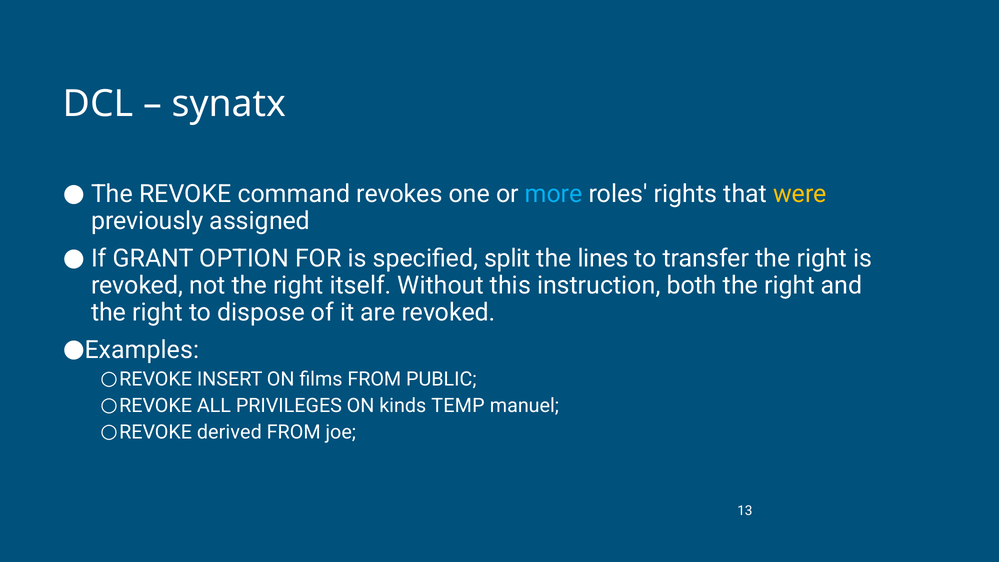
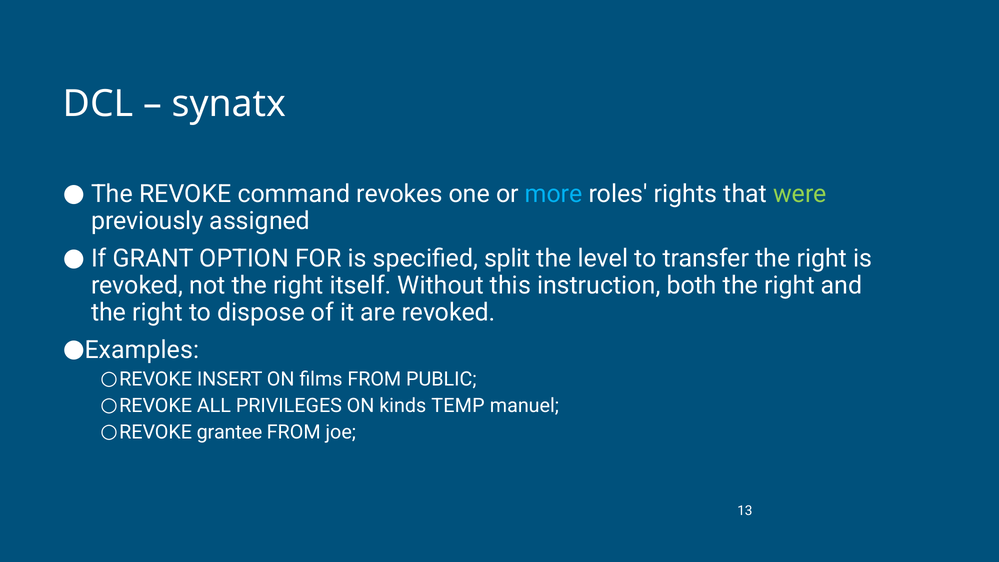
were colour: yellow -> light green (800, 194)
lines: lines -> level (603, 258)
derived: derived -> grantee (229, 432)
